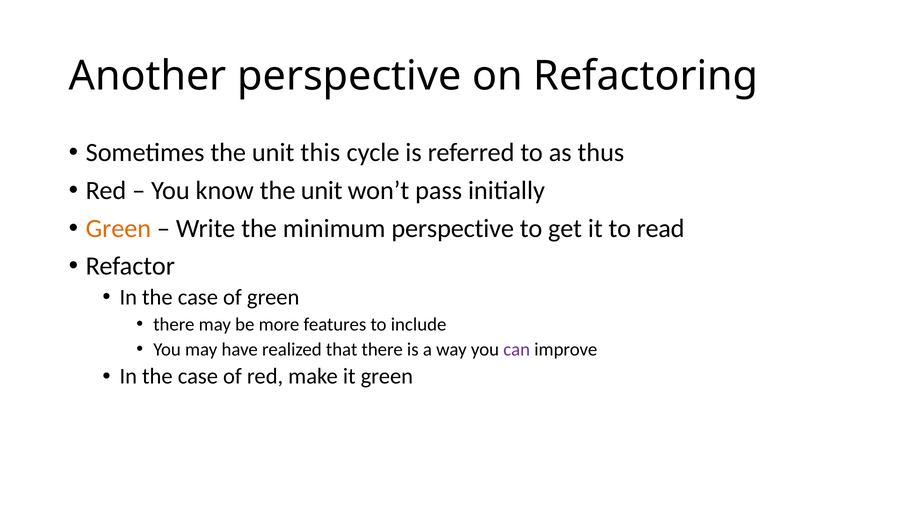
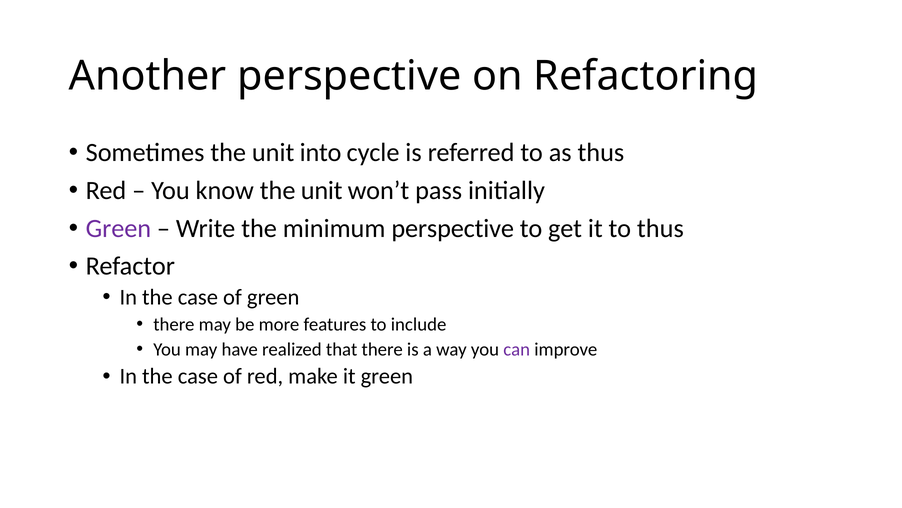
this: this -> into (321, 153)
Green colour: orange -> purple (118, 228)
to read: read -> thus (660, 228)
